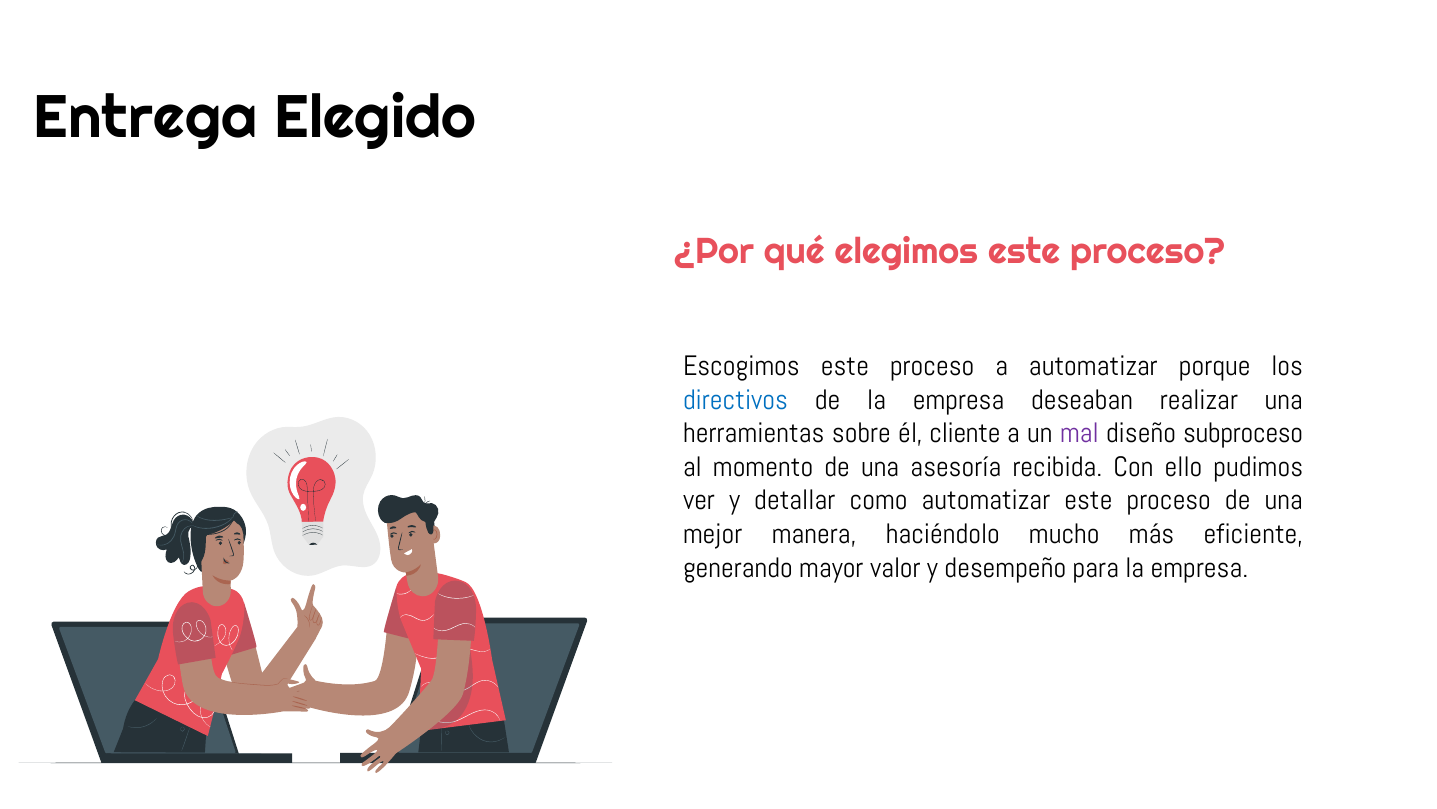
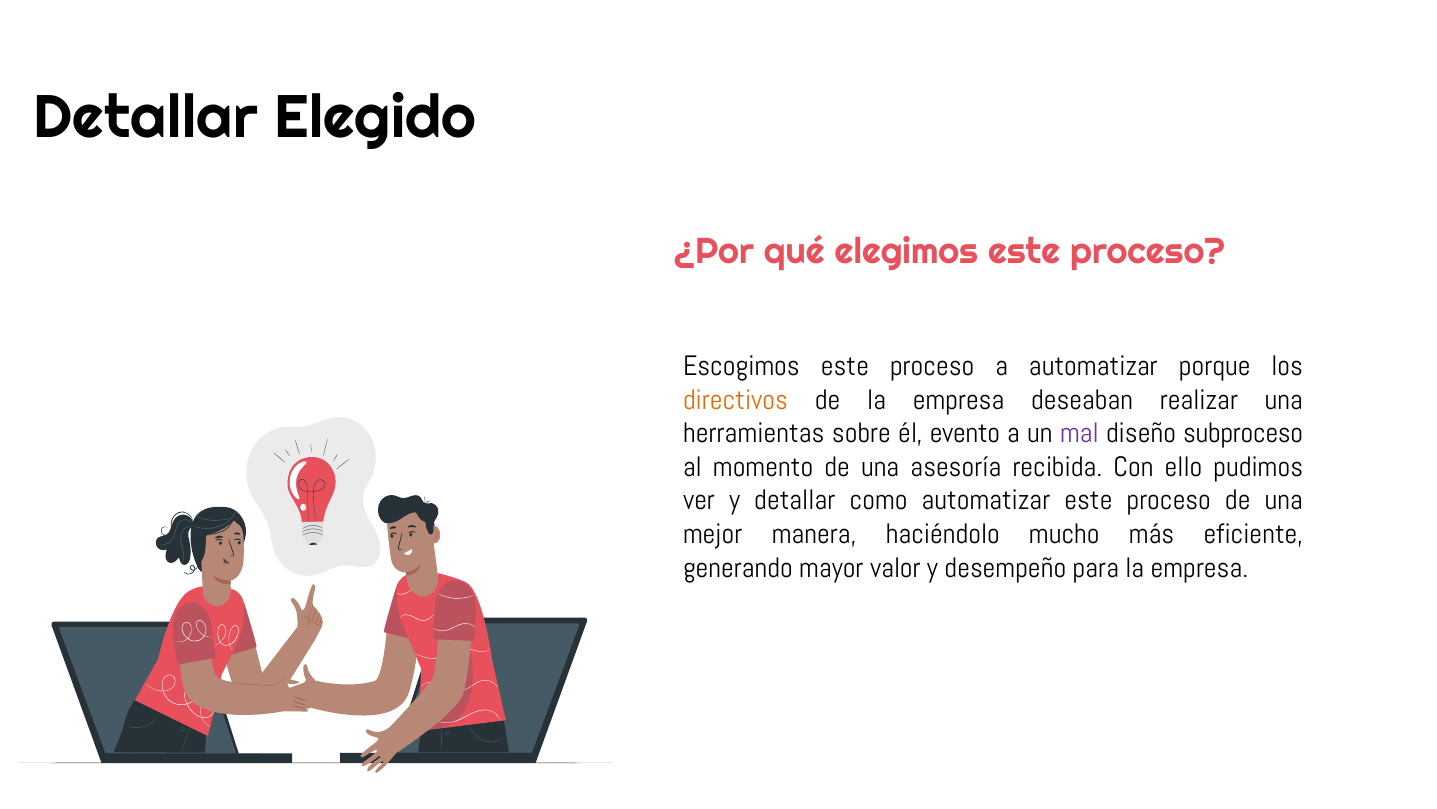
Entrega: Entrega -> Detallar (146, 117)
directivos colour: blue -> orange (736, 400)
cliente: cliente -> evento (965, 433)
